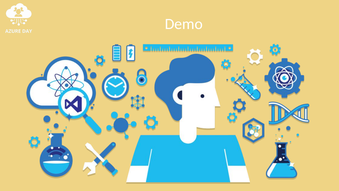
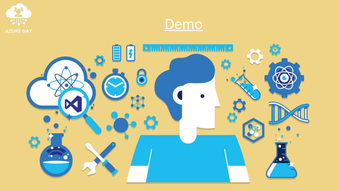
Demo underline: none -> present (184, 24)
